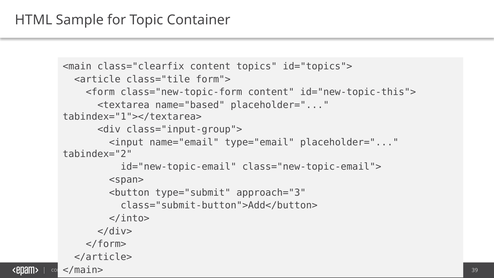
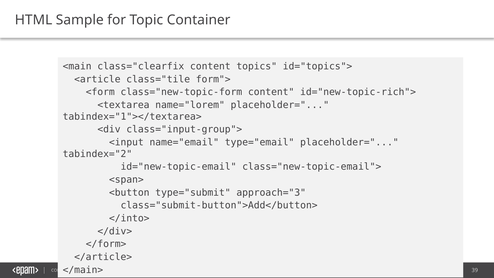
id="new-topic-this">: id="new-topic-this"> -> id="new-topic-rich"> (358, 92)
name="based: name="based -> name="lorem (190, 105)
